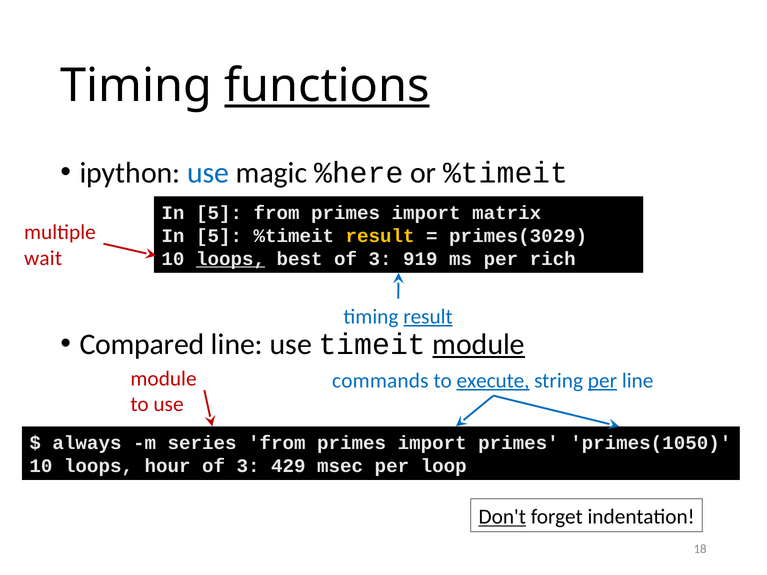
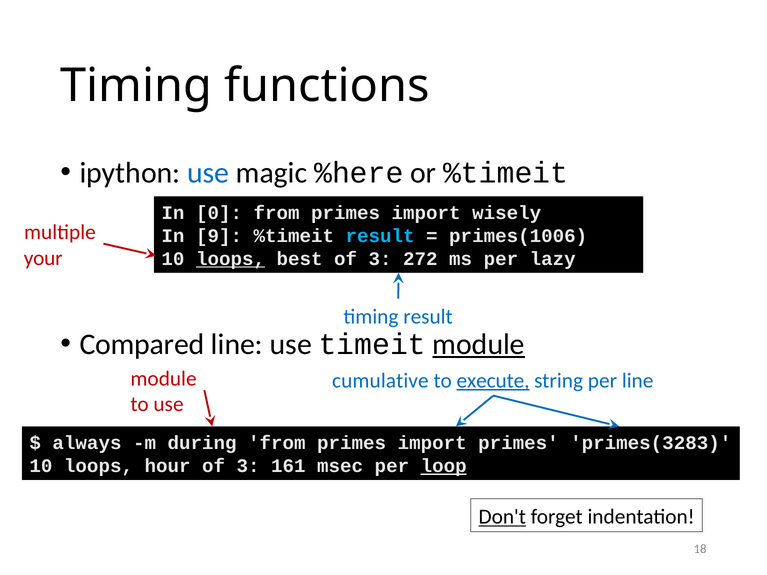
functions underline: present -> none (327, 86)
5: 5 -> 0 (219, 213)
matrix: matrix -> wisely (507, 213)
5: 5 -> 9 (219, 236)
result colour: yellow -> light blue (380, 236)
primes(3029: primes(3029 -> primes(1006 (518, 236)
wait: wait -> your (43, 258)
919: 919 -> 272 (420, 259)
rich: rich -> lazy (553, 259)
result underline: present -> none (428, 317)
commands: commands -> cumulative (380, 381)
per underline: present -> none (602, 381)
series: series -> during (202, 443)
primes(1050: primes(1050 -> primes(3283 (651, 443)
429: 429 -> 161 (288, 466)
loop underline: none -> present (444, 466)
